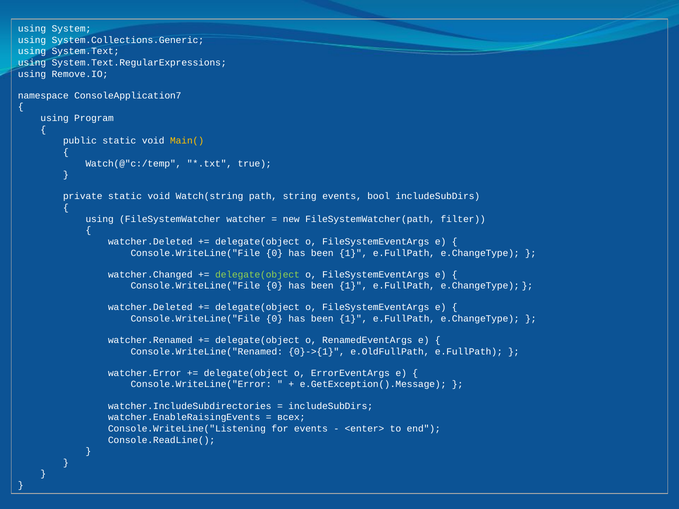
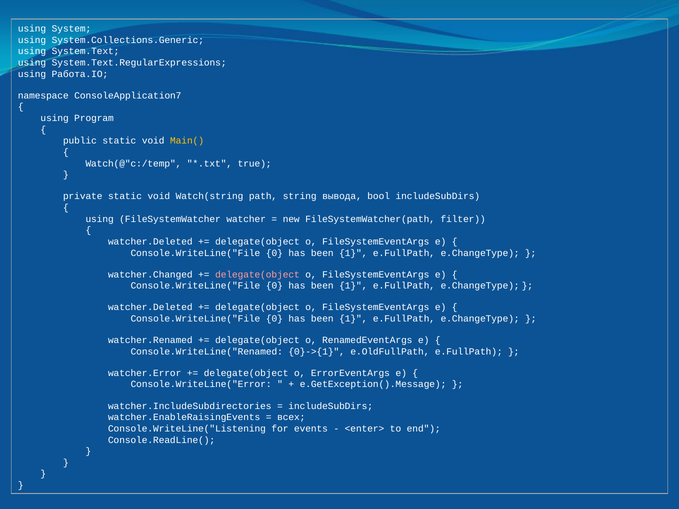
Remove.IO: Remove.IO -> Работа.IO (80, 74)
string events: events -> вывода (342, 196)
delegate(object colour: light green -> pink (257, 275)
